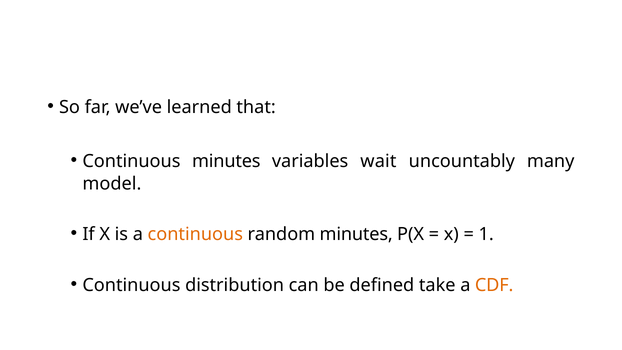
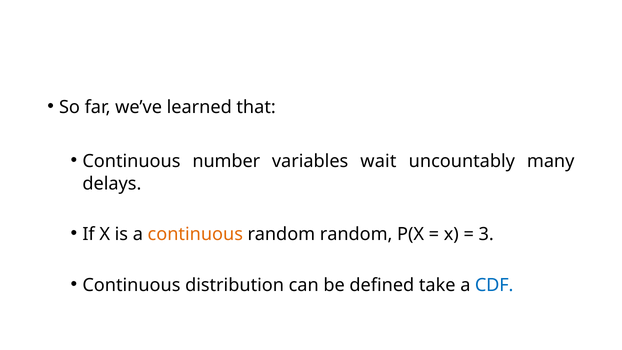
Continuous minutes: minutes -> number (226, 161)
model: model -> delays (112, 183)
random minutes: minutes -> random (356, 234)
1: 1 -> 3 (486, 234)
CDF colour: orange -> blue (494, 285)
